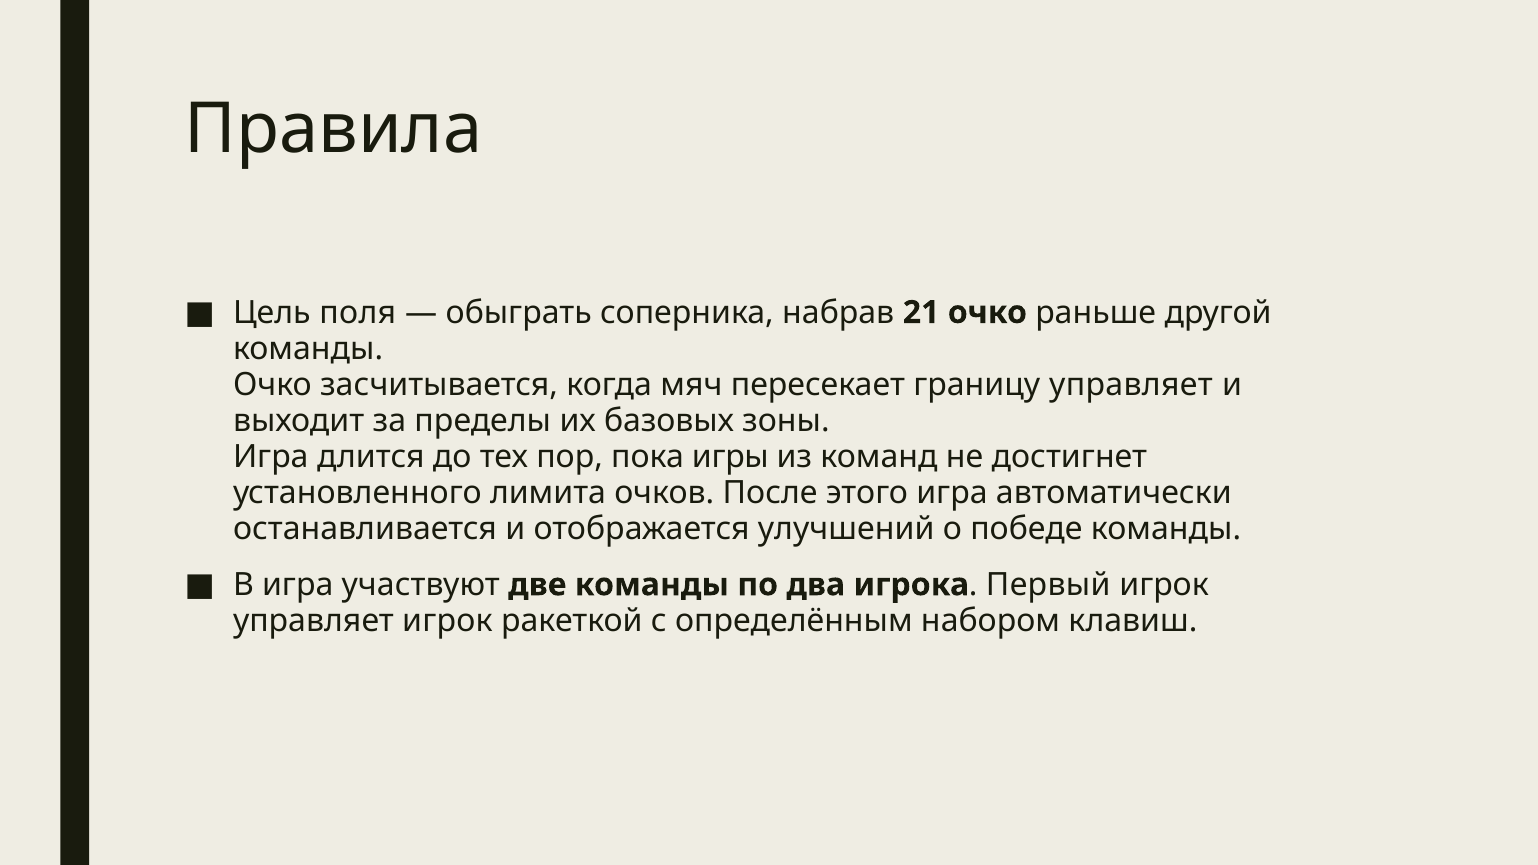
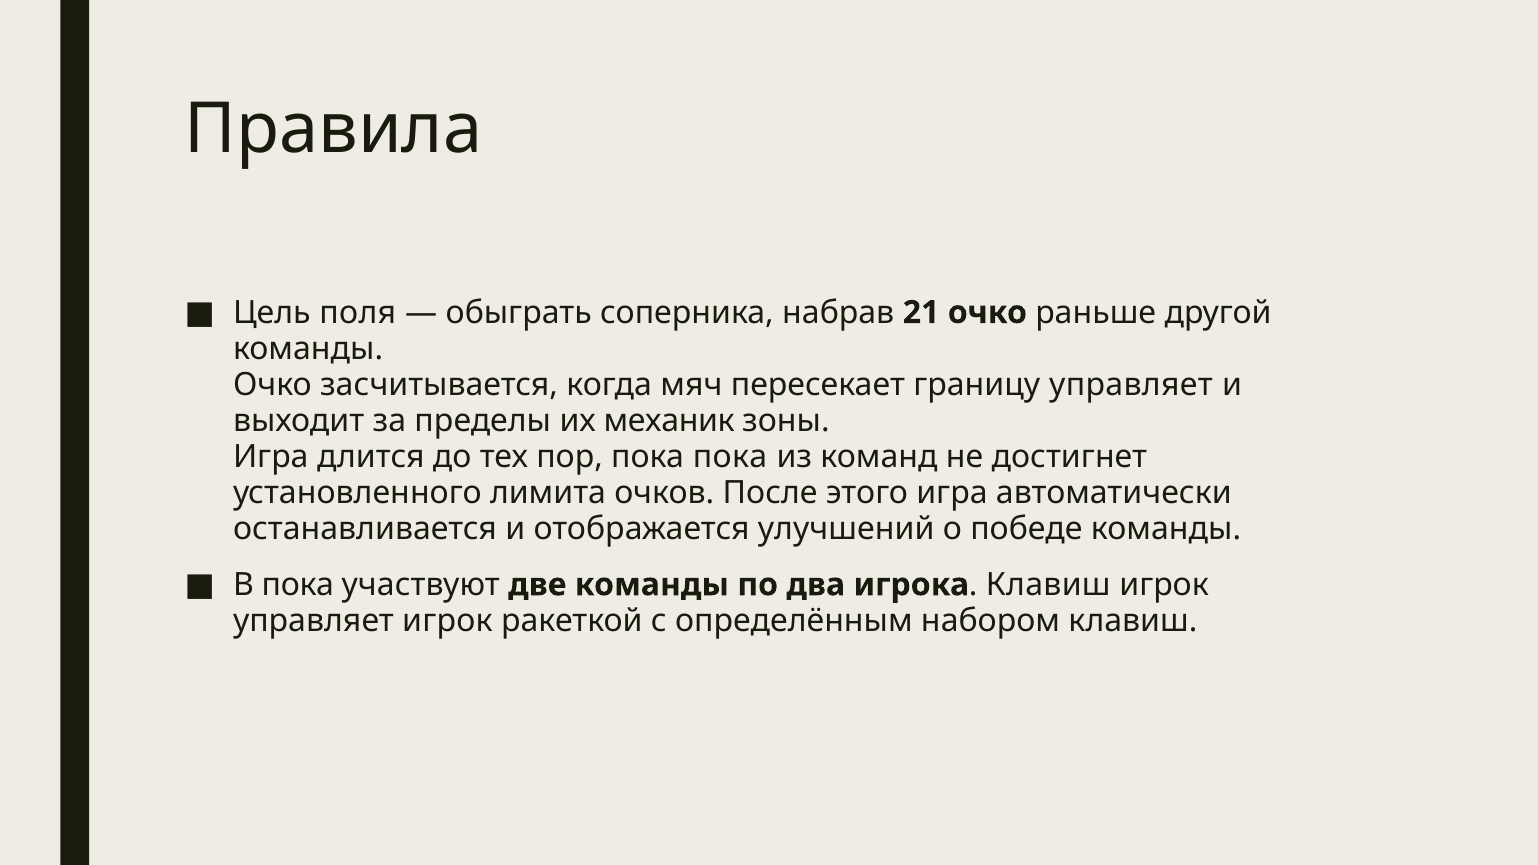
базовых: базовых -> механик (669, 421)
пока игры: игры -> пока (730, 457)
В игра: игра -> пока (298, 585)
Первый: Первый -> Клавиш (1048, 585)
